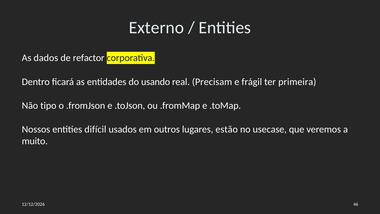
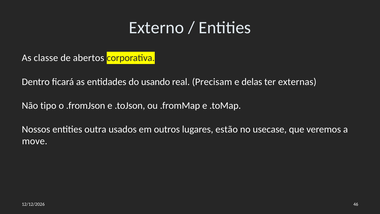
dados: dados -> classe (46, 58)
refactor: refactor -> abertos (89, 58)
frágil: frágil -> delas (252, 82)
primeira: primeira -> externas (297, 82)
difícil: difícil -> outra (95, 129)
muito: muito -> move (35, 141)
